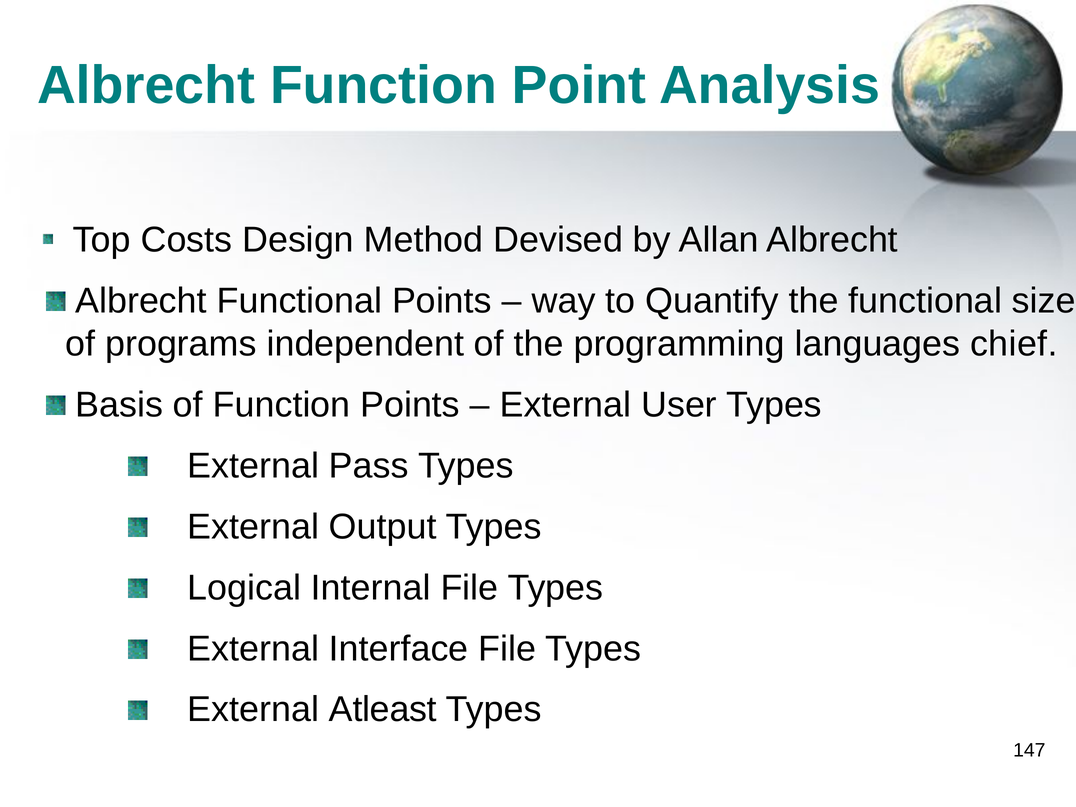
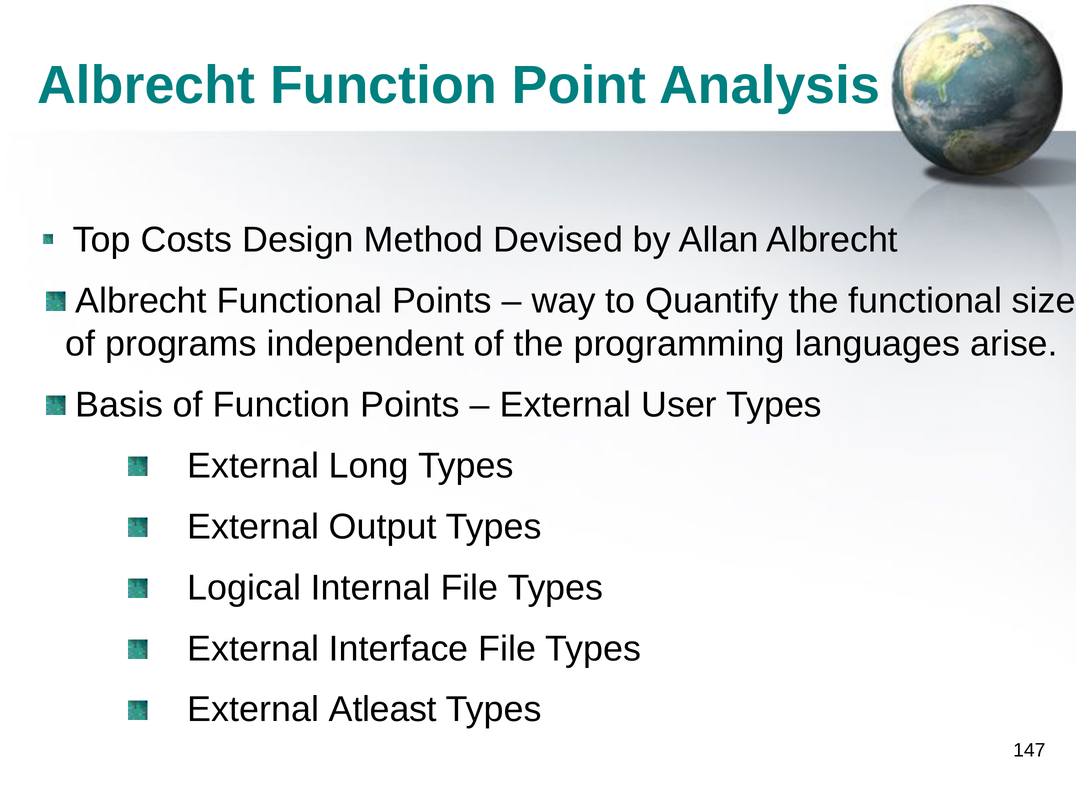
chief: chief -> arise (1014, 344)
Pass: Pass -> Long (369, 466)
